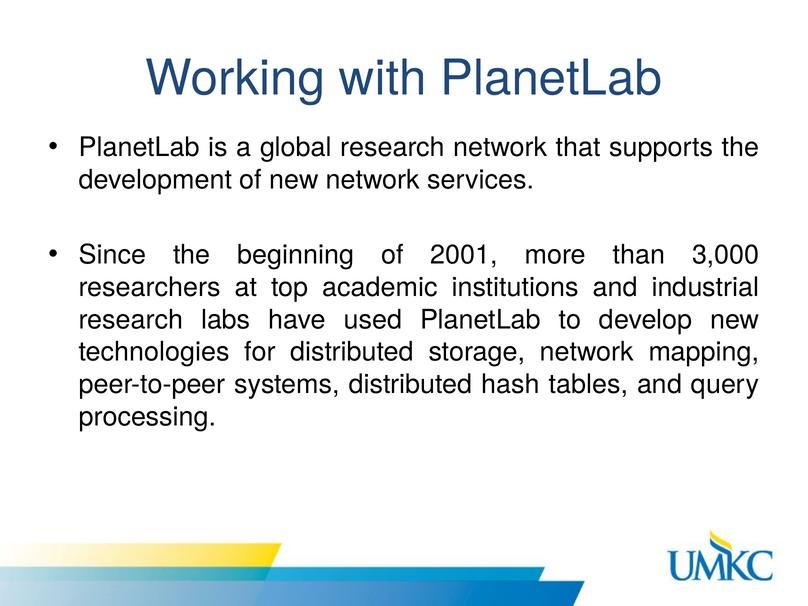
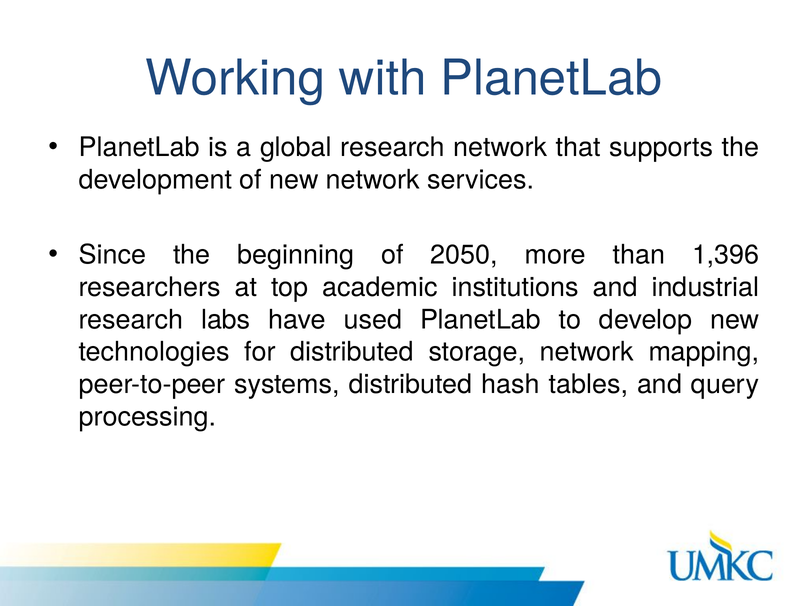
2001: 2001 -> 2050 (464, 255)
3,000: 3,000 -> 1,396 (726, 255)
